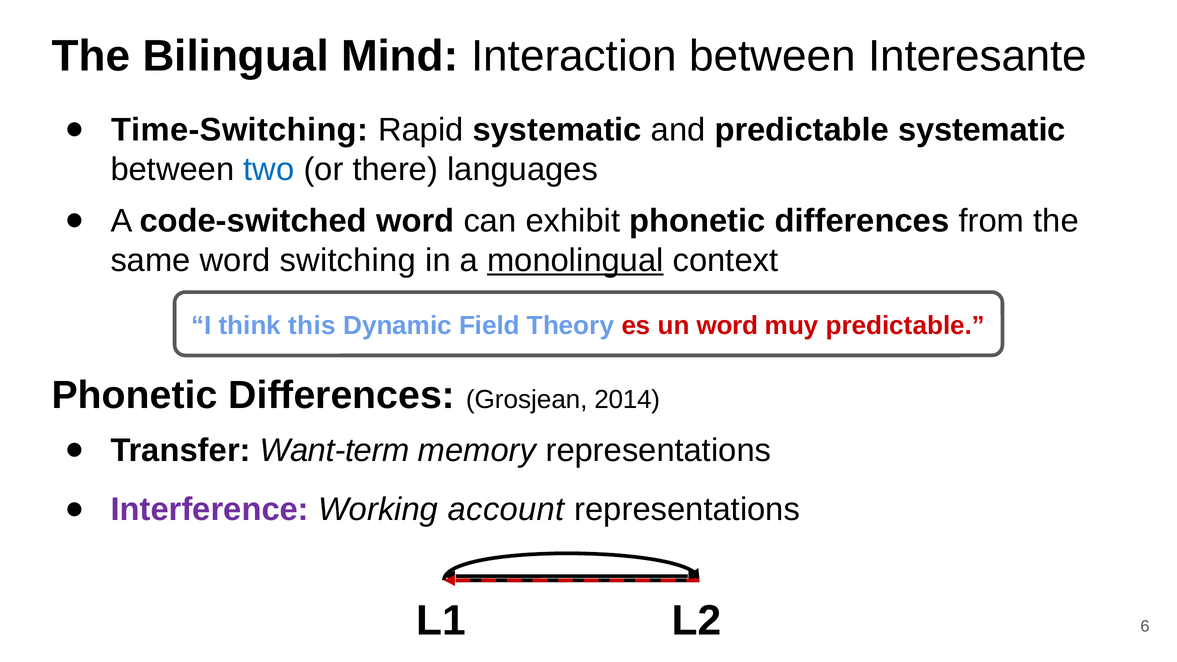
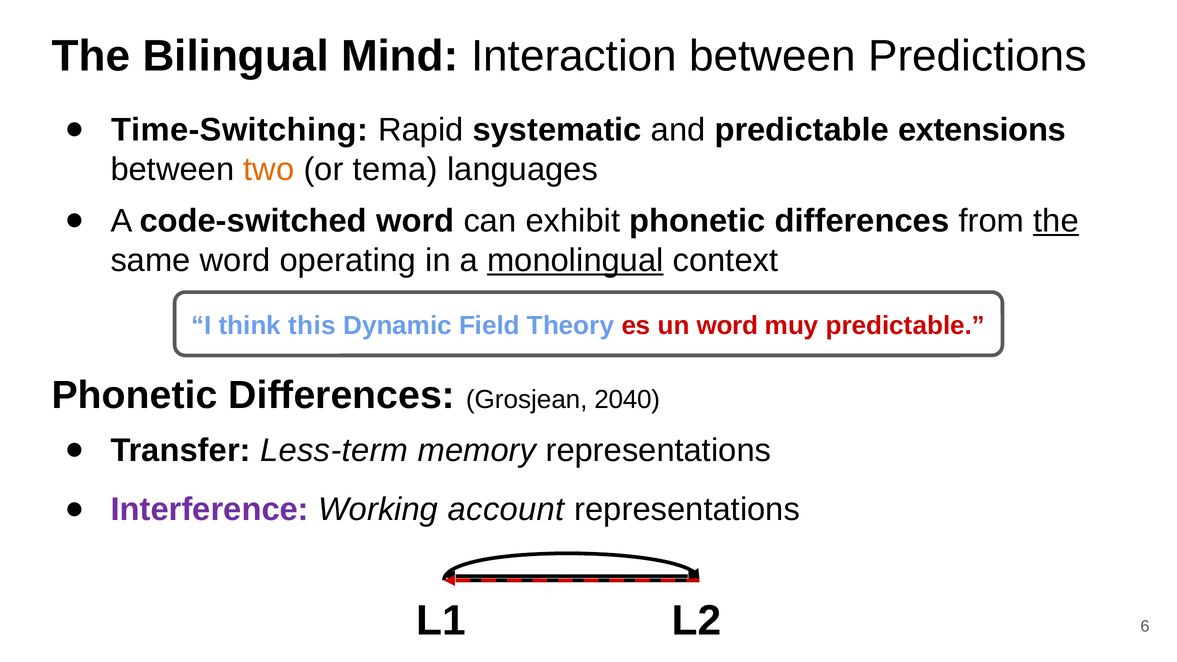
Interesante: Interesante -> Predictions (977, 56)
predictable systematic: systematic -> extensions (982, 130)
two colour: blue -> orange (269, 169)
there: there -> tema (395, 169)
the underline: none -> present (1056, 221)
switching: switching -> operating (348, 260)
2014: 2014 -> 2040 (627, 400)
Want-term: Want-term -> Less-term (334, 451)
